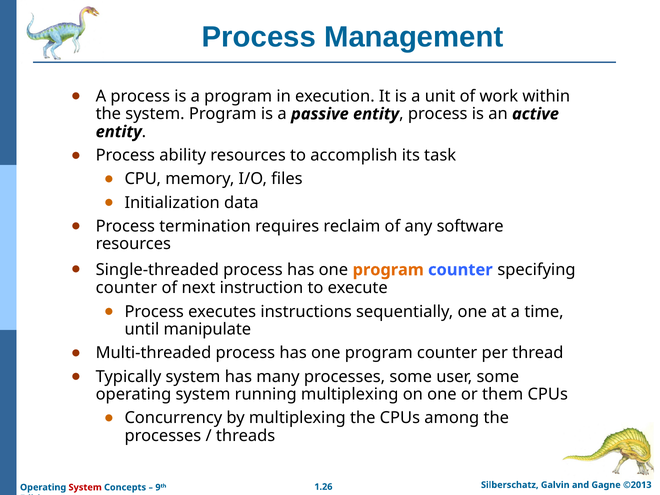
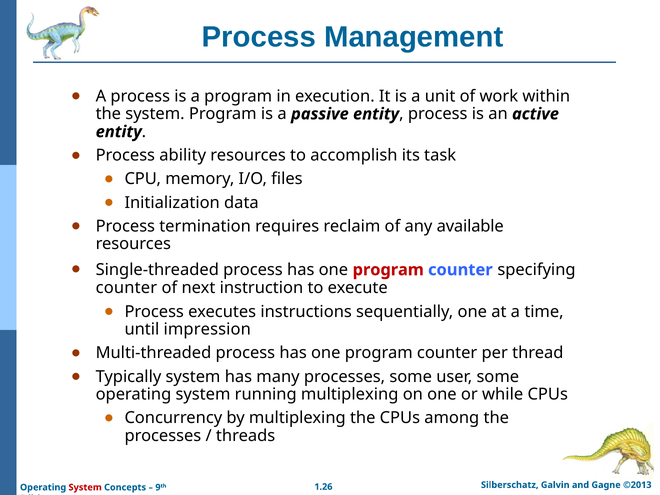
software: software -> available (470, 226)
program colour: orange -> red (388, 270)
manipulate: manipulate -> impression (207, 329)
them: them -> while (503, 394)
